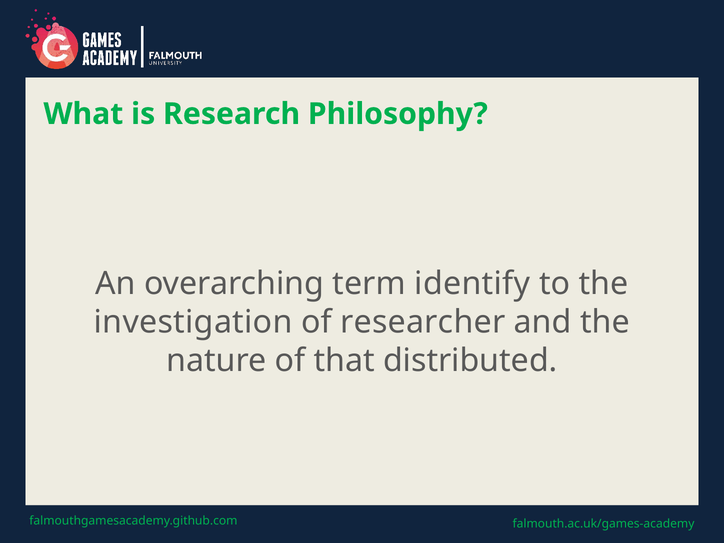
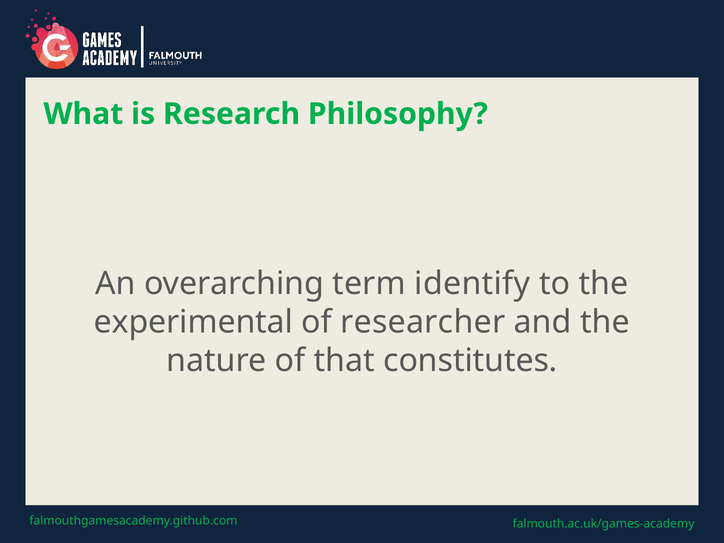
investigation: investigation -> experimental (193, 322)
distributed: distributed -> constitutes (470, 361)
